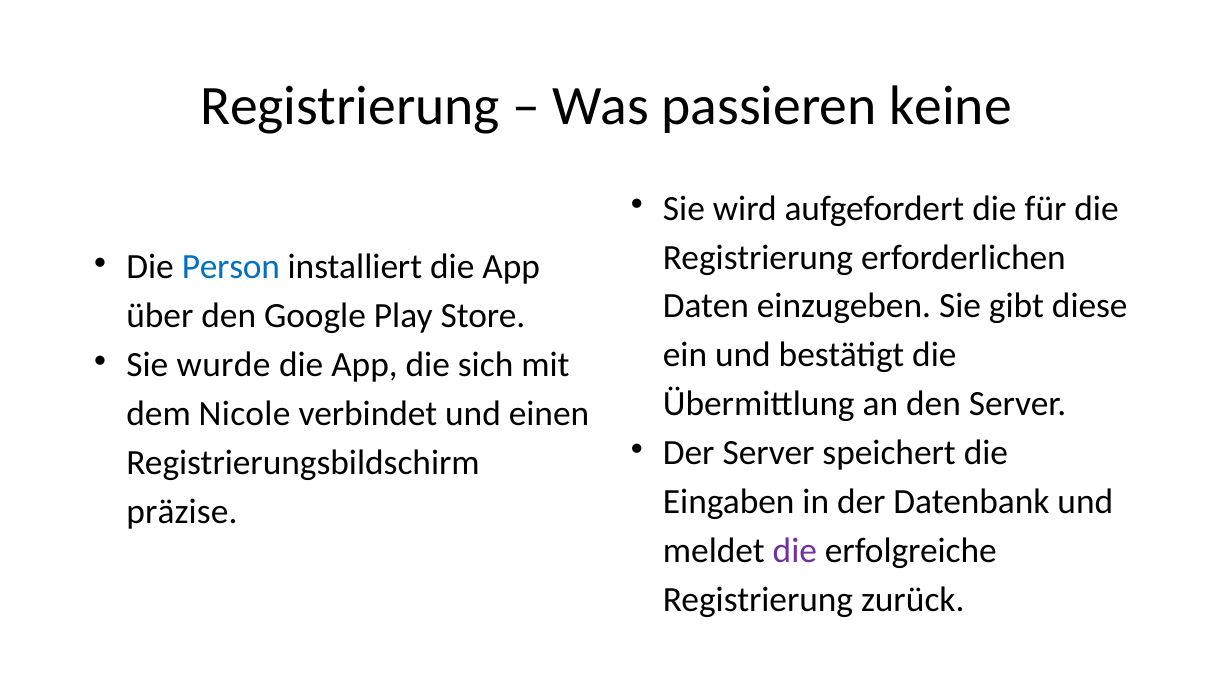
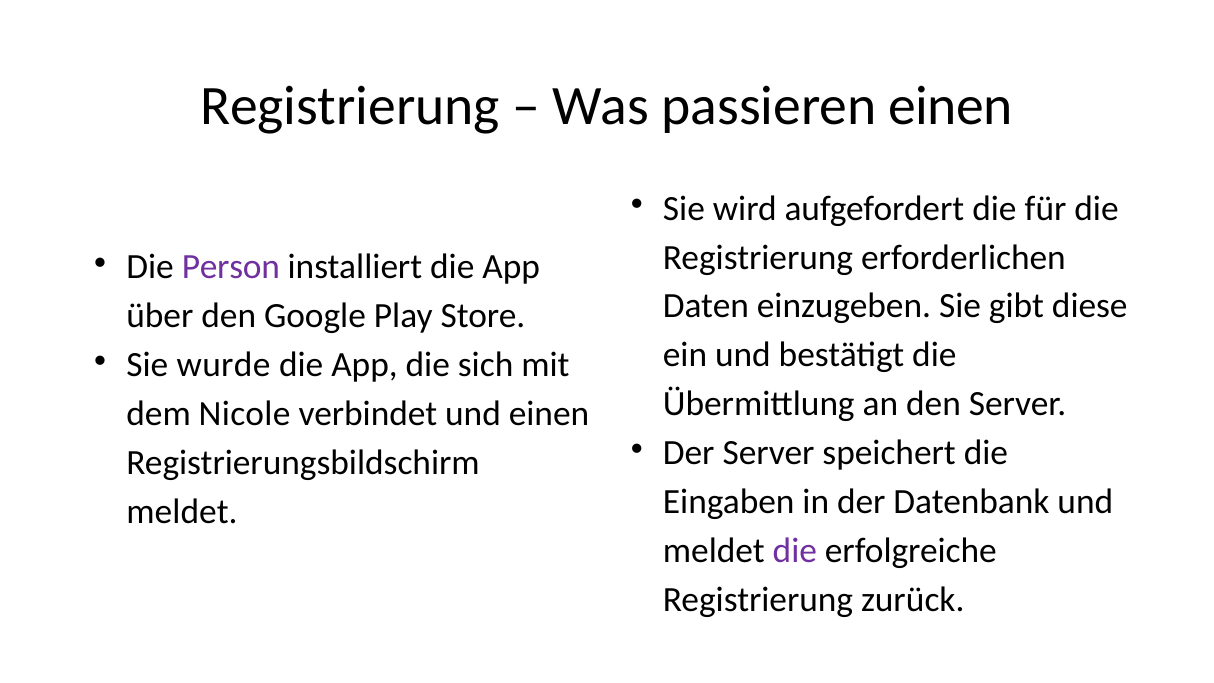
passieren keine: keine -> einen (951, 106)
Person colour: blue -> purple (231, 267)
präzise: präzise -> meldet (182, 511)
